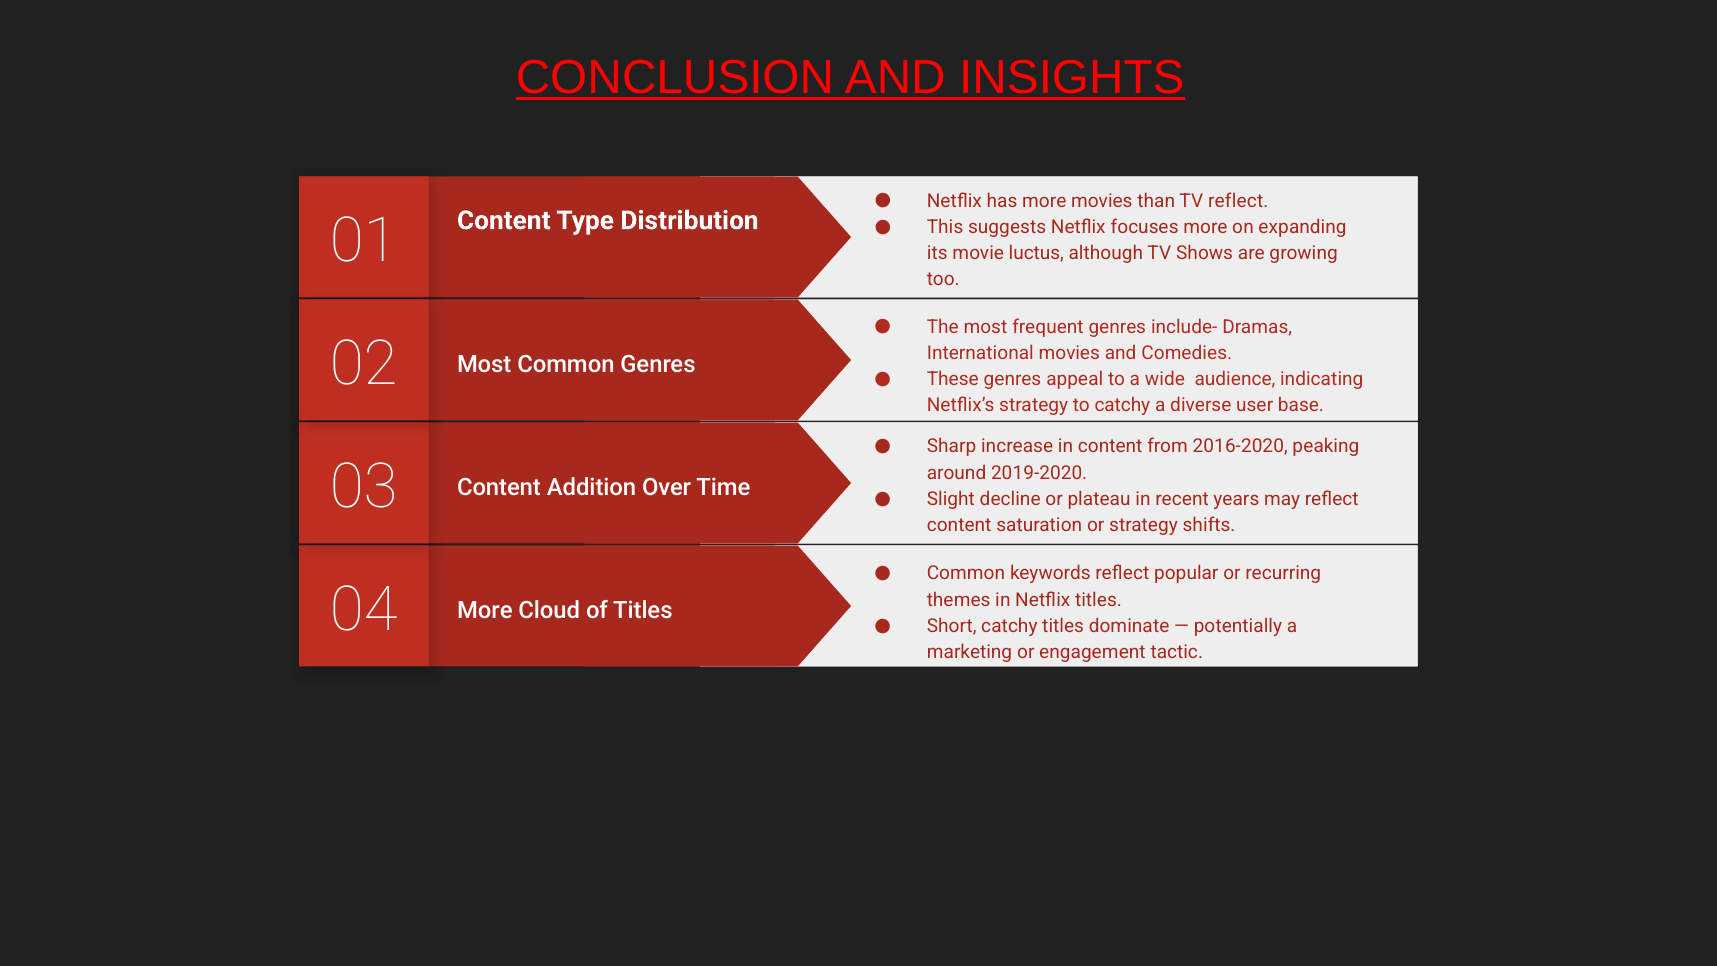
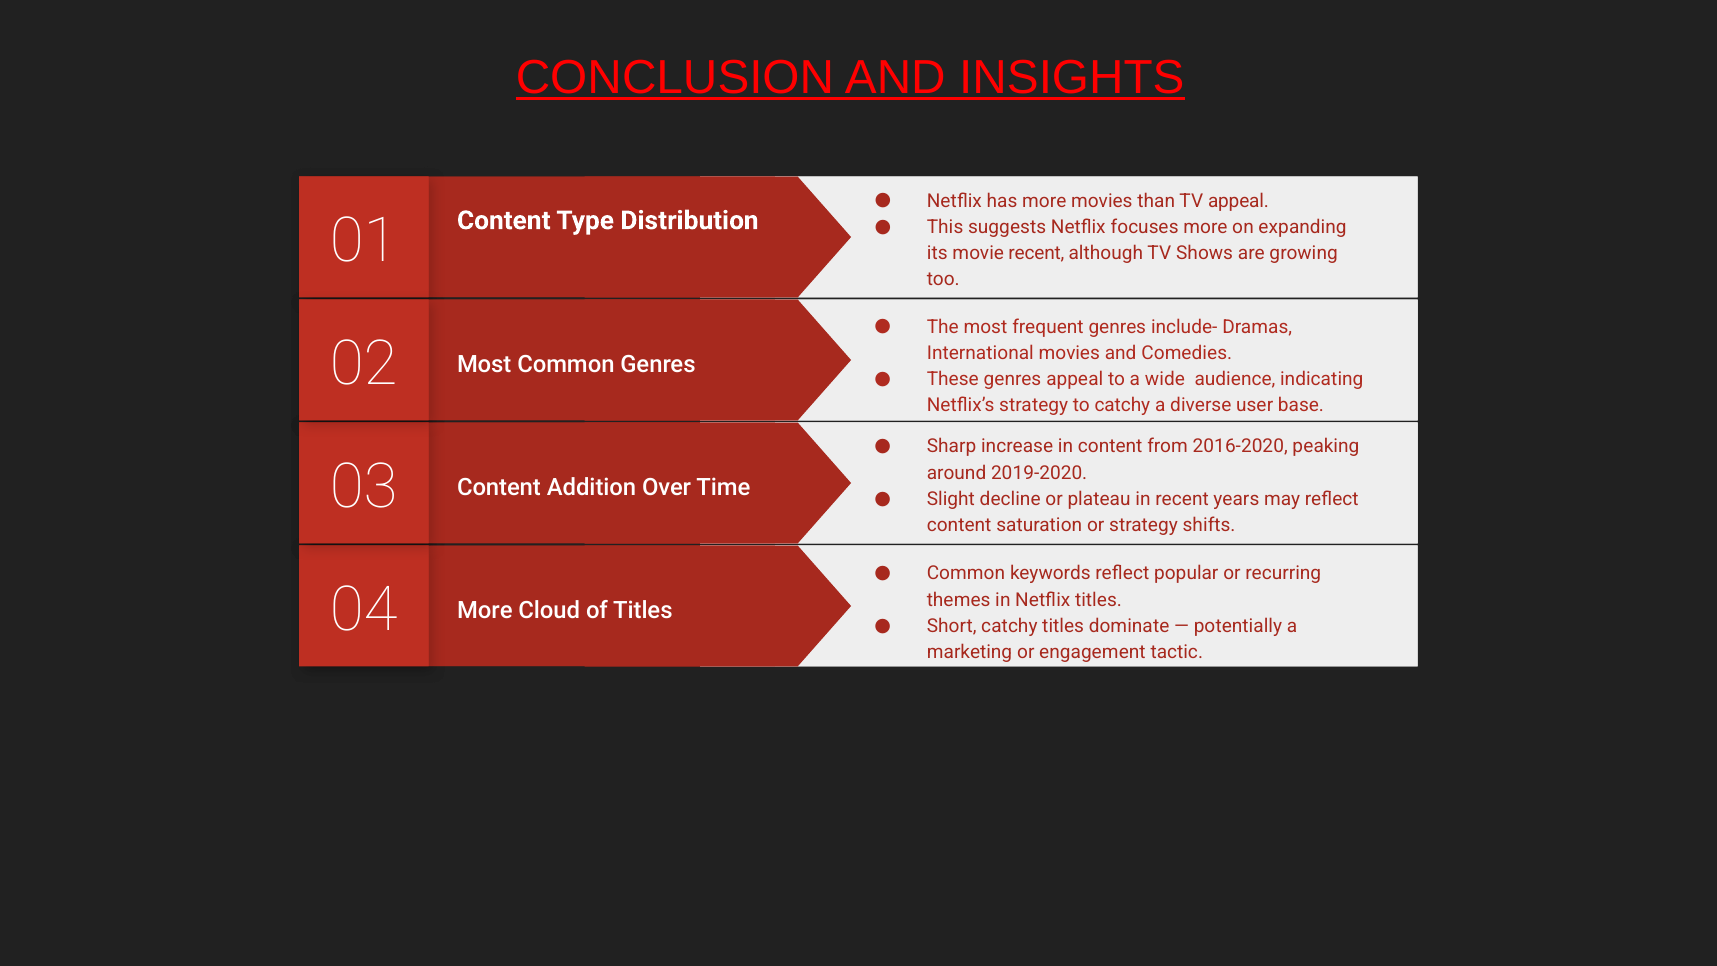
TV reflect: reflect -> appeal (1238, 201)
movie luctus: luctus -> recent (1036, 253)
